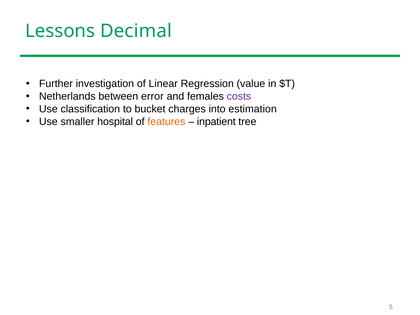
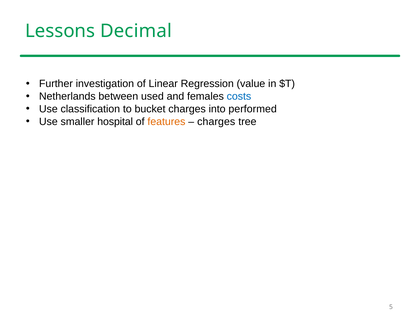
error: error -> used (152, 96)
costs colour: purple -> blue (239, 96)
estimation: estimation -> performed (253, 109)
inpatient: inpatient -> charges (216, 122)
